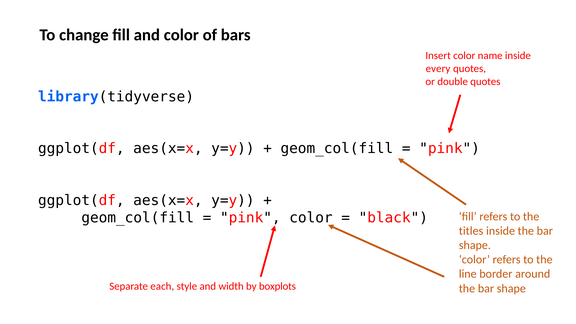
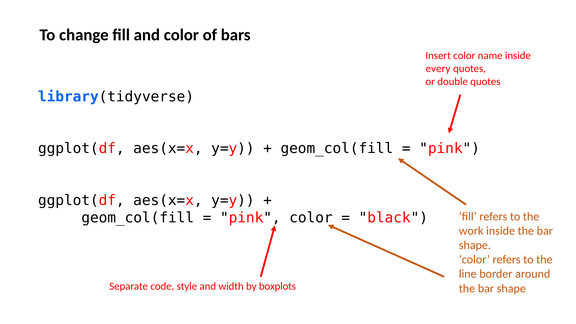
titles: titles -> work (471, 231)
each: each -> code (162, 286)
